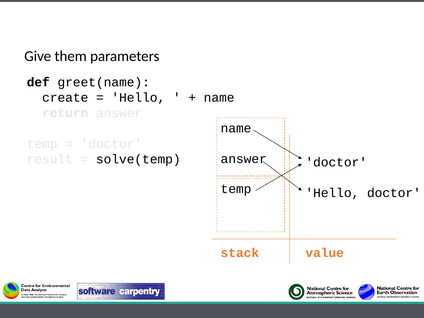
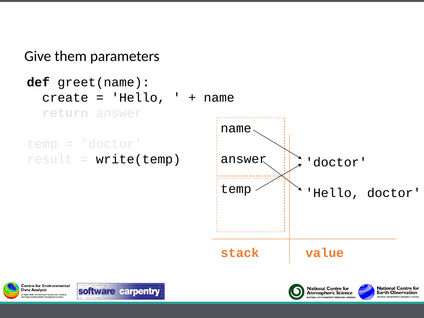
solve(temp: solve(temp -> write(temp (138, 159)
